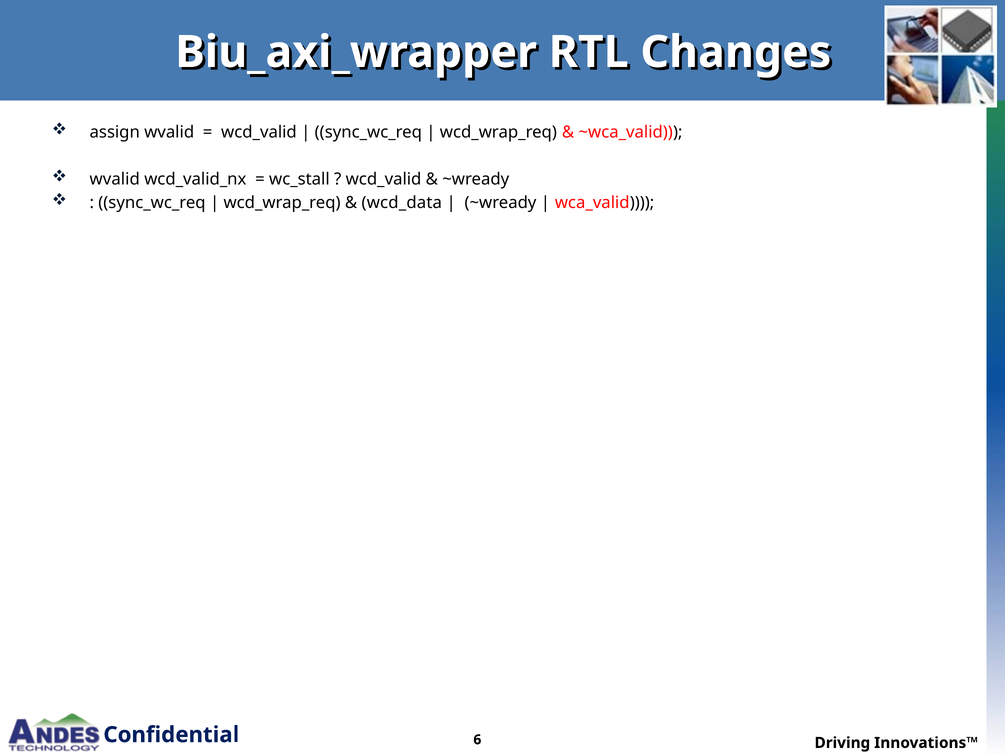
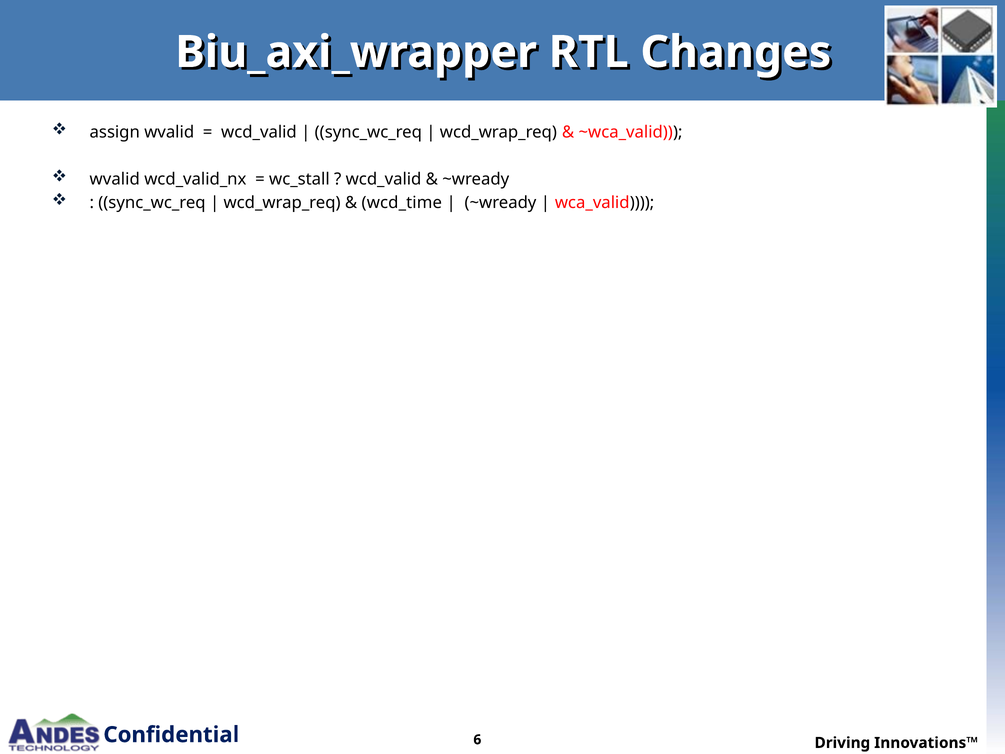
wcd_data: wcd_data -> wcd_time (402, 202)
